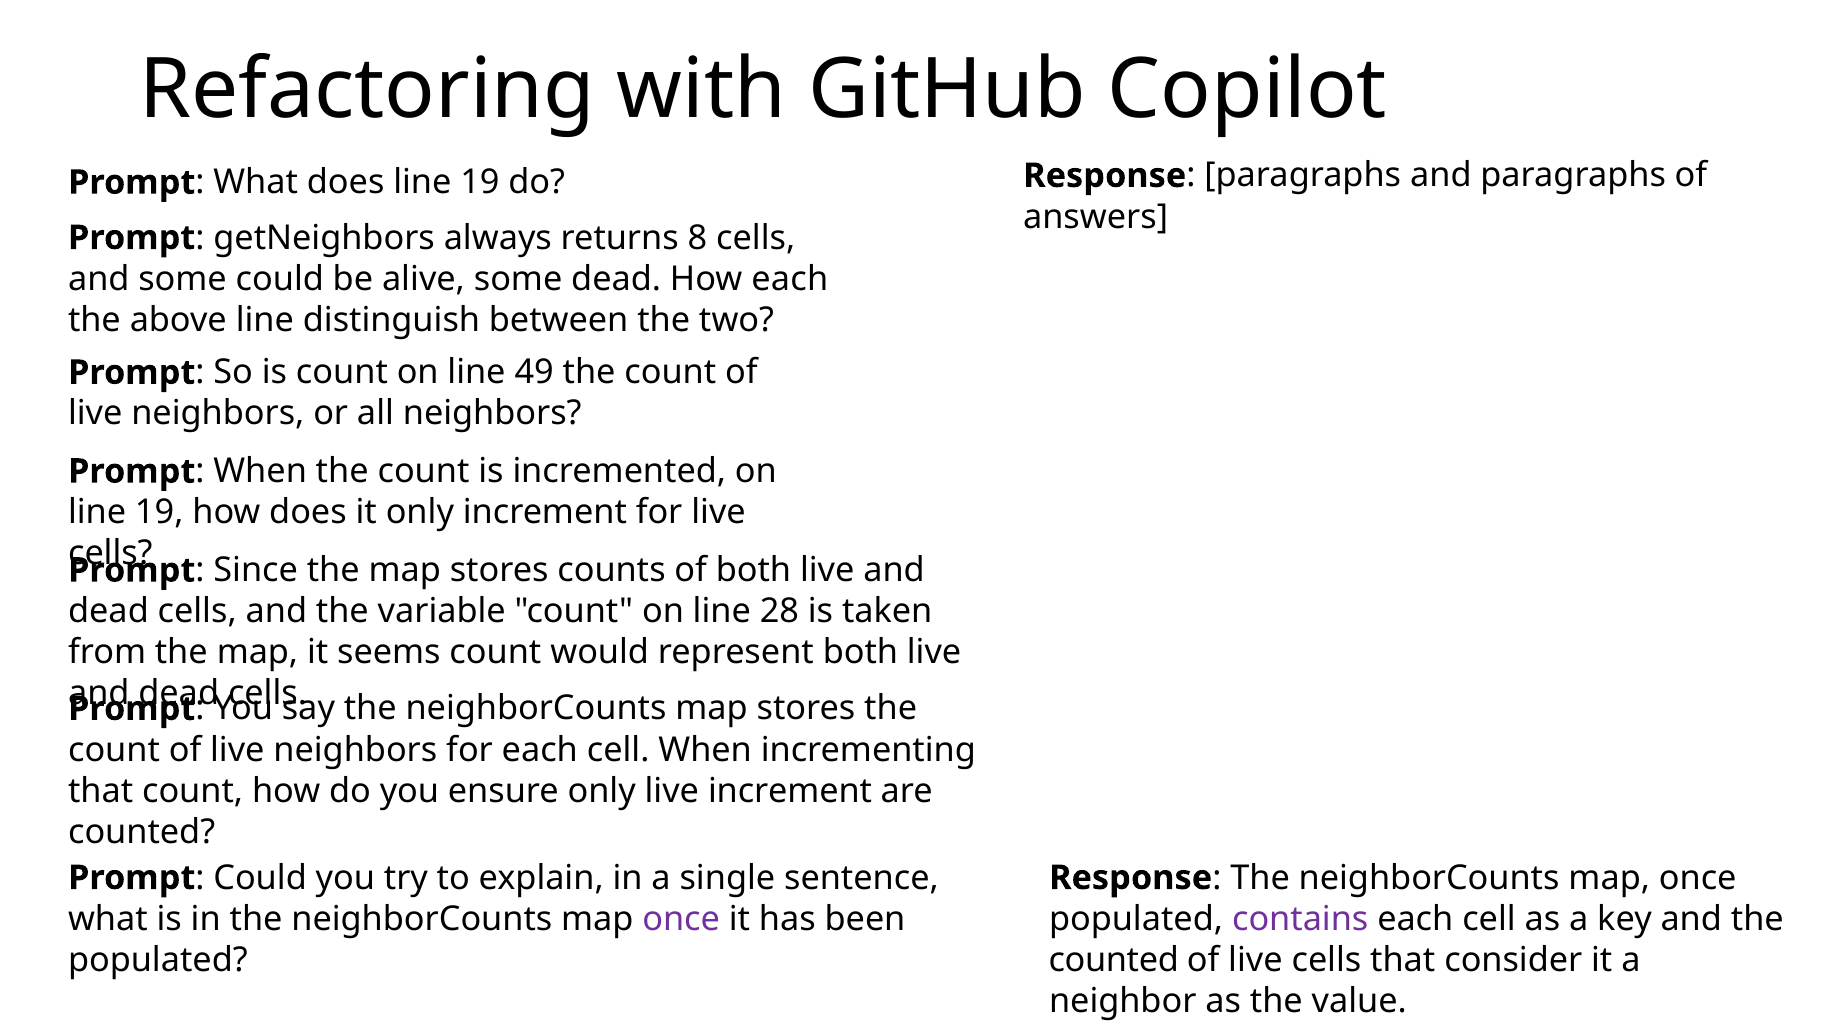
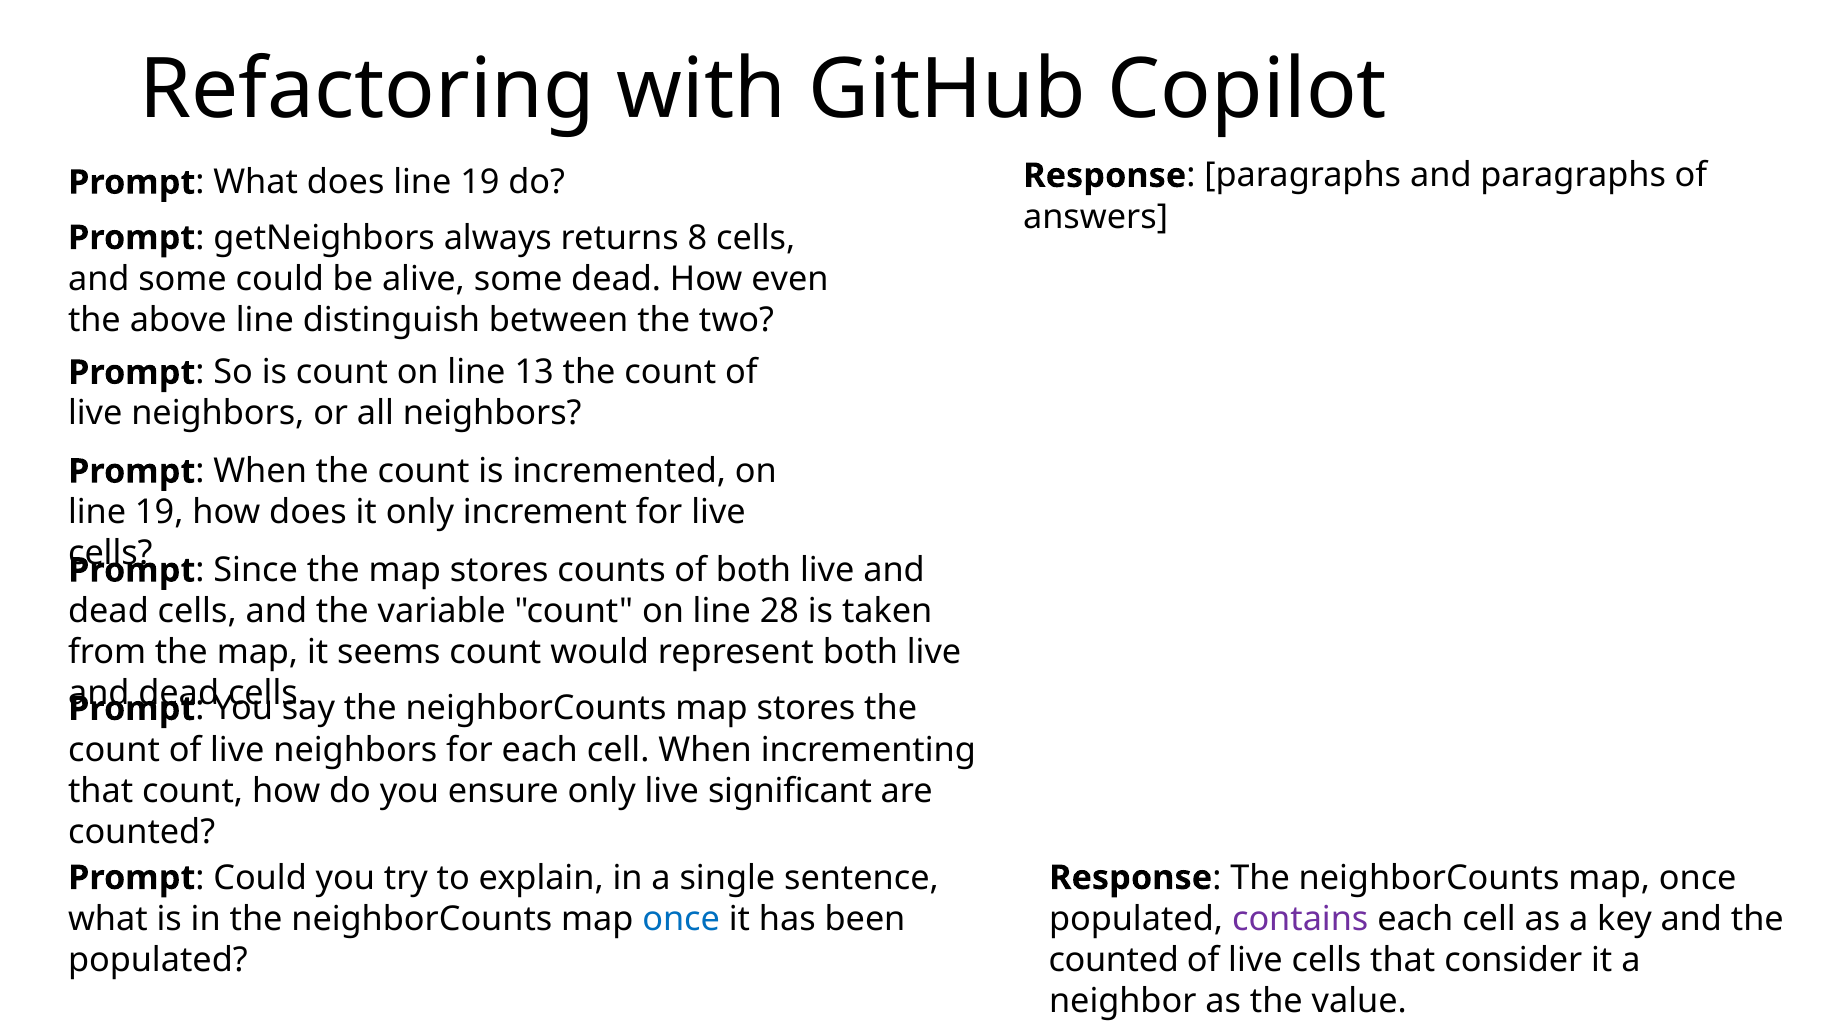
How each: each -> even (790, 279)
49: 49 -> 13 (534, 373)
live increment: increment -> significant (790, 791)
once colour: purple -> blue (681, 919)
